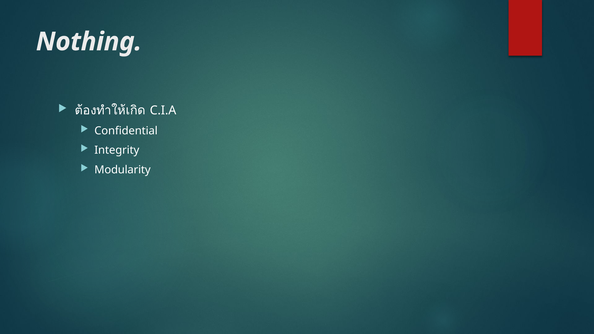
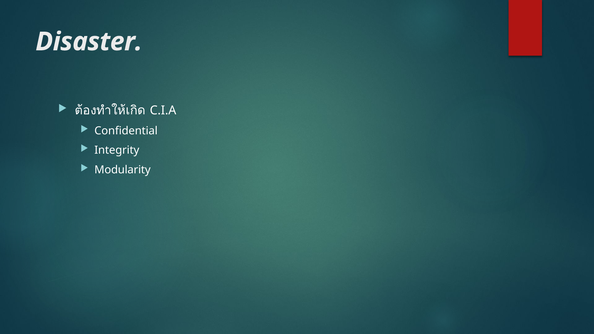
Nothing: Nothing -> Disaster (89, 42)
